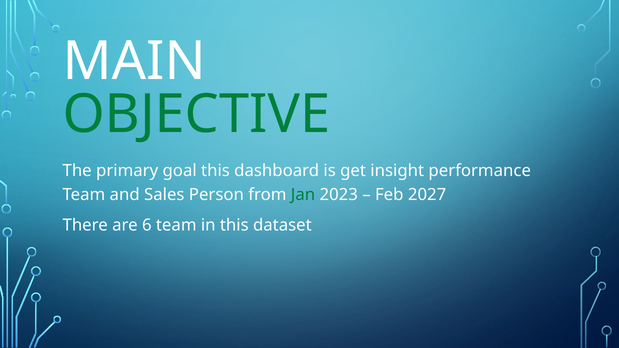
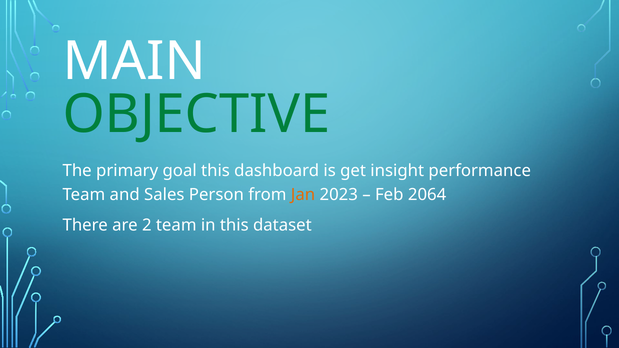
Jan colour: green -> orange (303, 195)
2027: 2027 -> 2064 (427, 195)
6: 6 -> 2 (147, 226)
